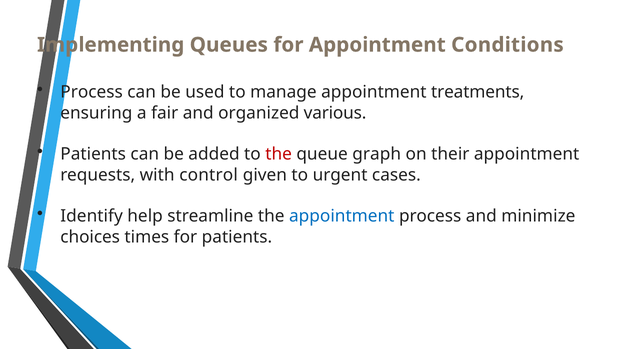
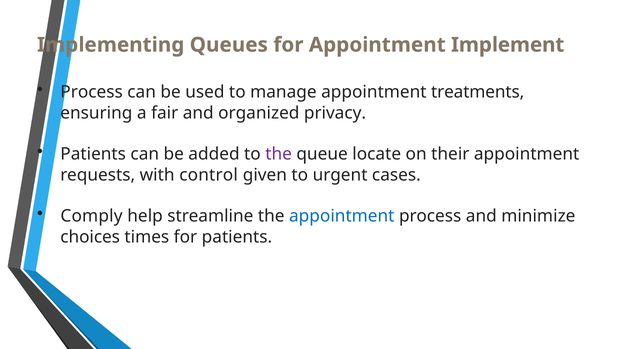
Conditions: Conditions -> Implement (508, 45)
various: various -> privacy (335, 113)
the colour: red -> purple (279, 154)
graph: graph -> locate (377, 154)
Identify: Identify -> Comply (92, 216)
